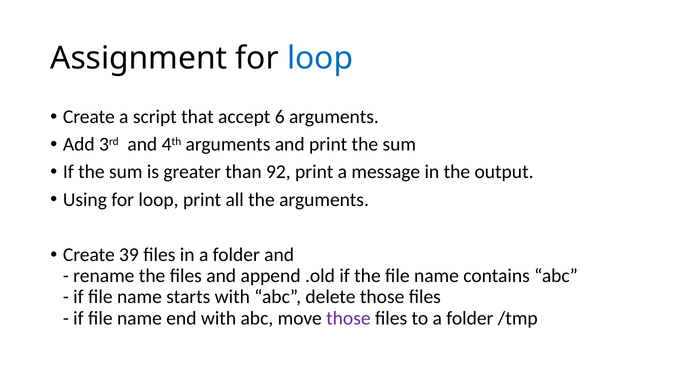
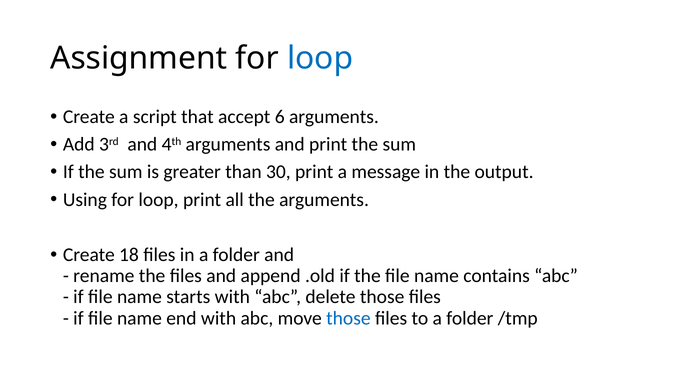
92: 92 -> 30 (278, 172)
39: 39 -> 18 (129, 255)
those colour: purple -> blue (348, 318)
